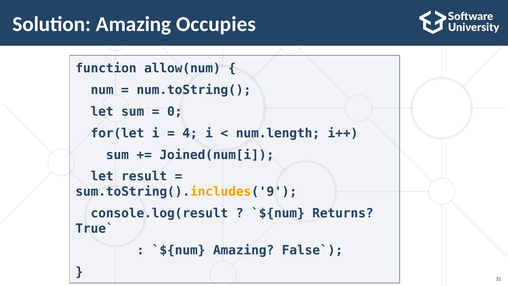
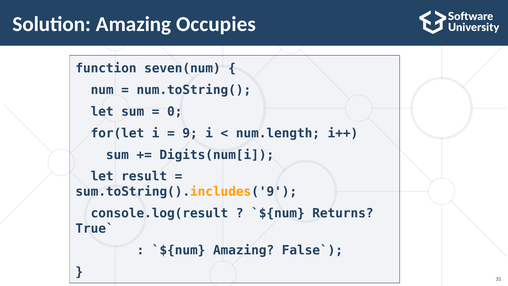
allow(num: allow(num -> seven(num (182, 68)
4: 4 -> 9 (190, 133)
Joined(num[i: Joined(num[i -> Digits(num[i (217, 155)
